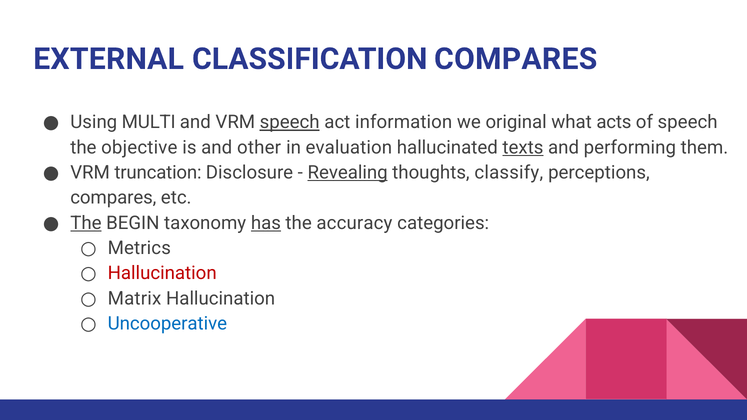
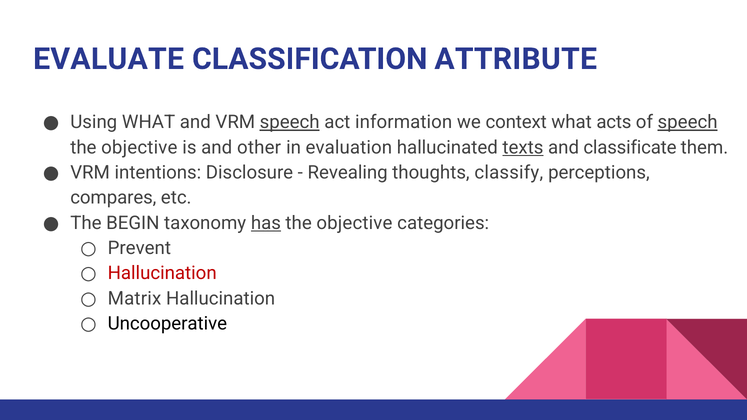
EXTERNAL: EXTERNAL -> EVALUATE (109, 59)
CLASSIFICATION COMPARES: COMPARES -> ATTRIBUTE (516, 59)
Using MULTI: MULTI -> WHAT (149, 122)
original: original -> context (516, 122)
speech underline: none -> present (688, 122)
performing: performing -> classificate (630, 148)
truncation: truncation -> intentions (158, 173)
Revealing underline: present -> none (348, 173)
The underline: present -> none (86, 223)
accuracy: accuracy -> objective (354, 223)
Metrics: Metrics -> Prevent (139, 248)
Uncooperative colour: blue -> black (167, 324)
